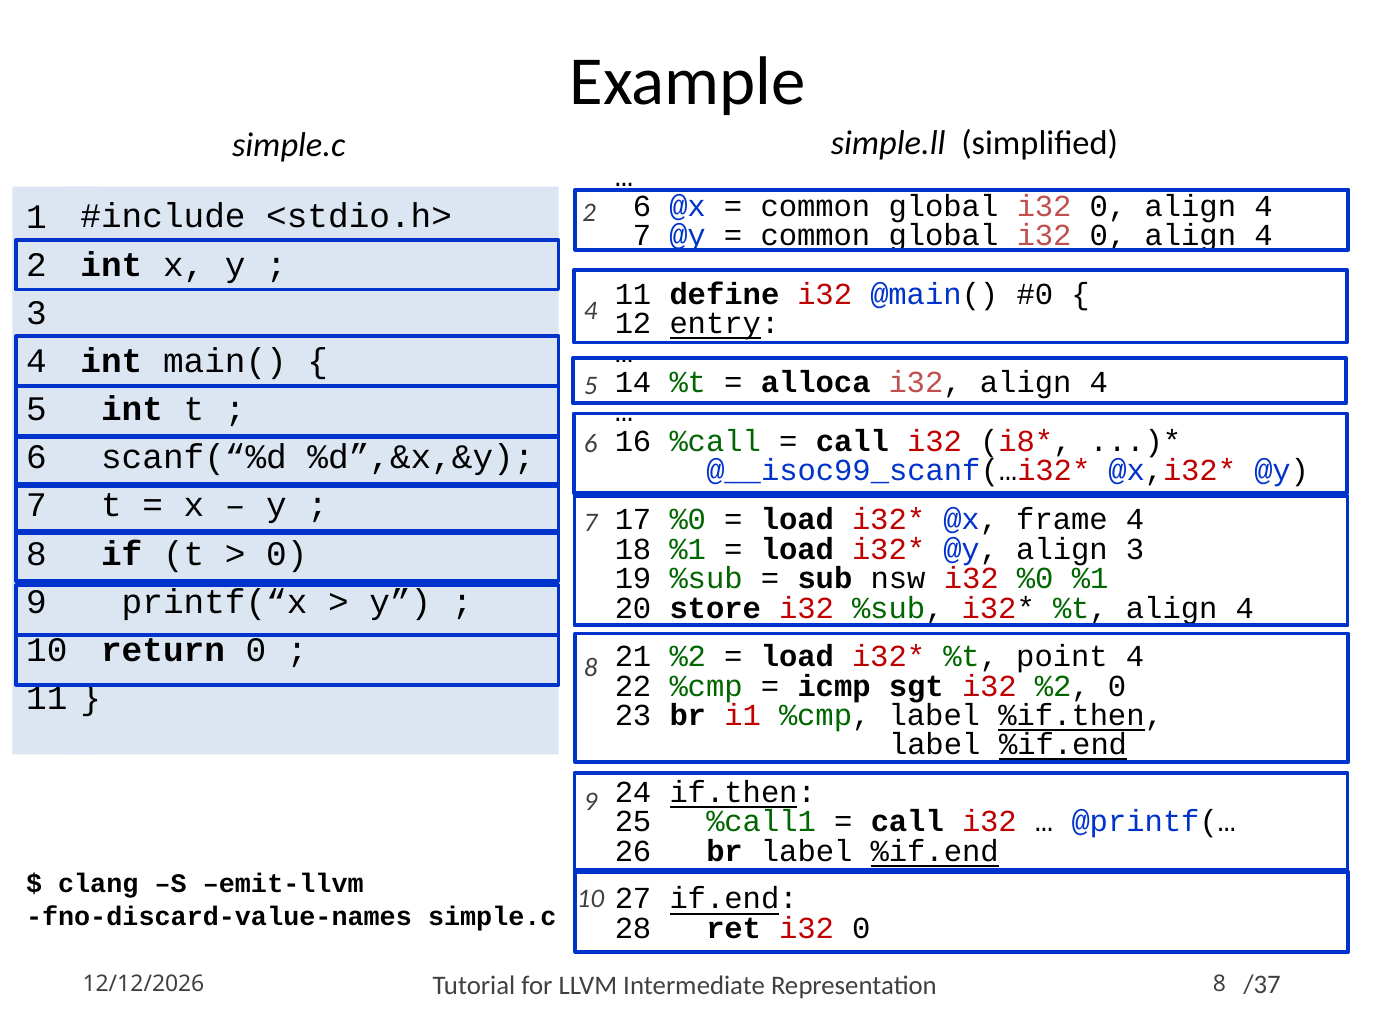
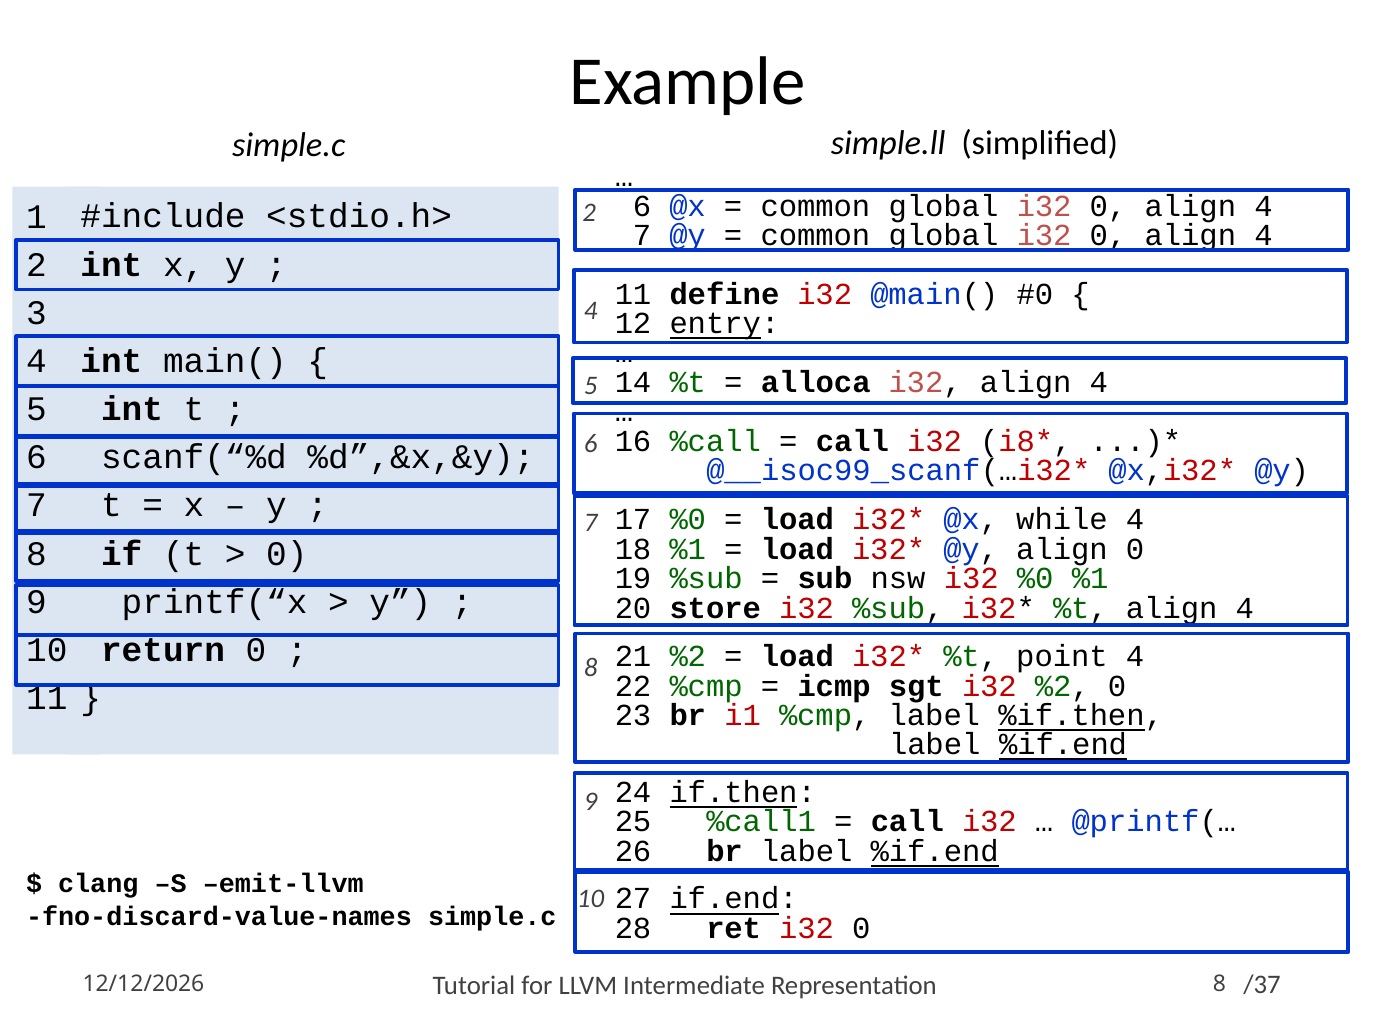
frame: frame -> while (1062, 520)
align 3: 3 -> 0 (1135, 549)
